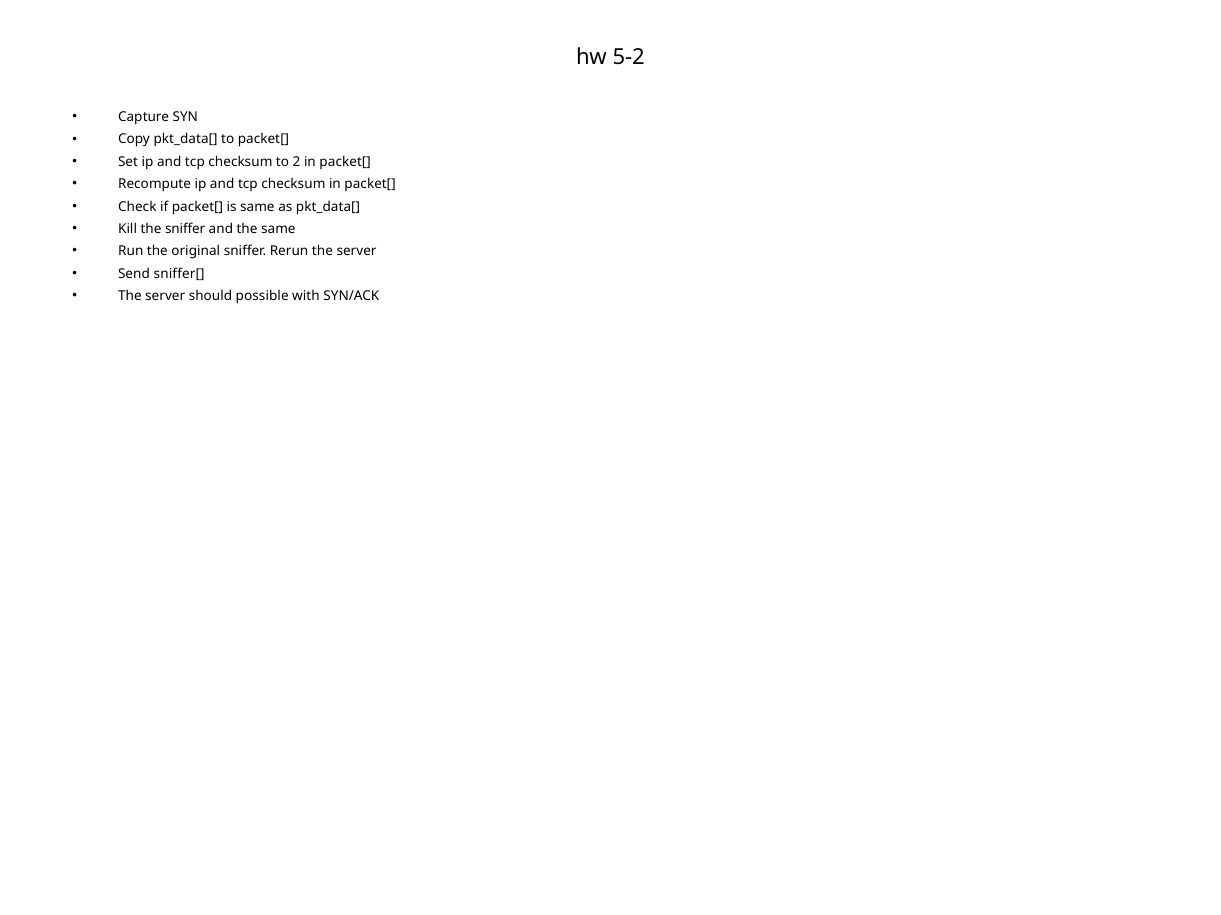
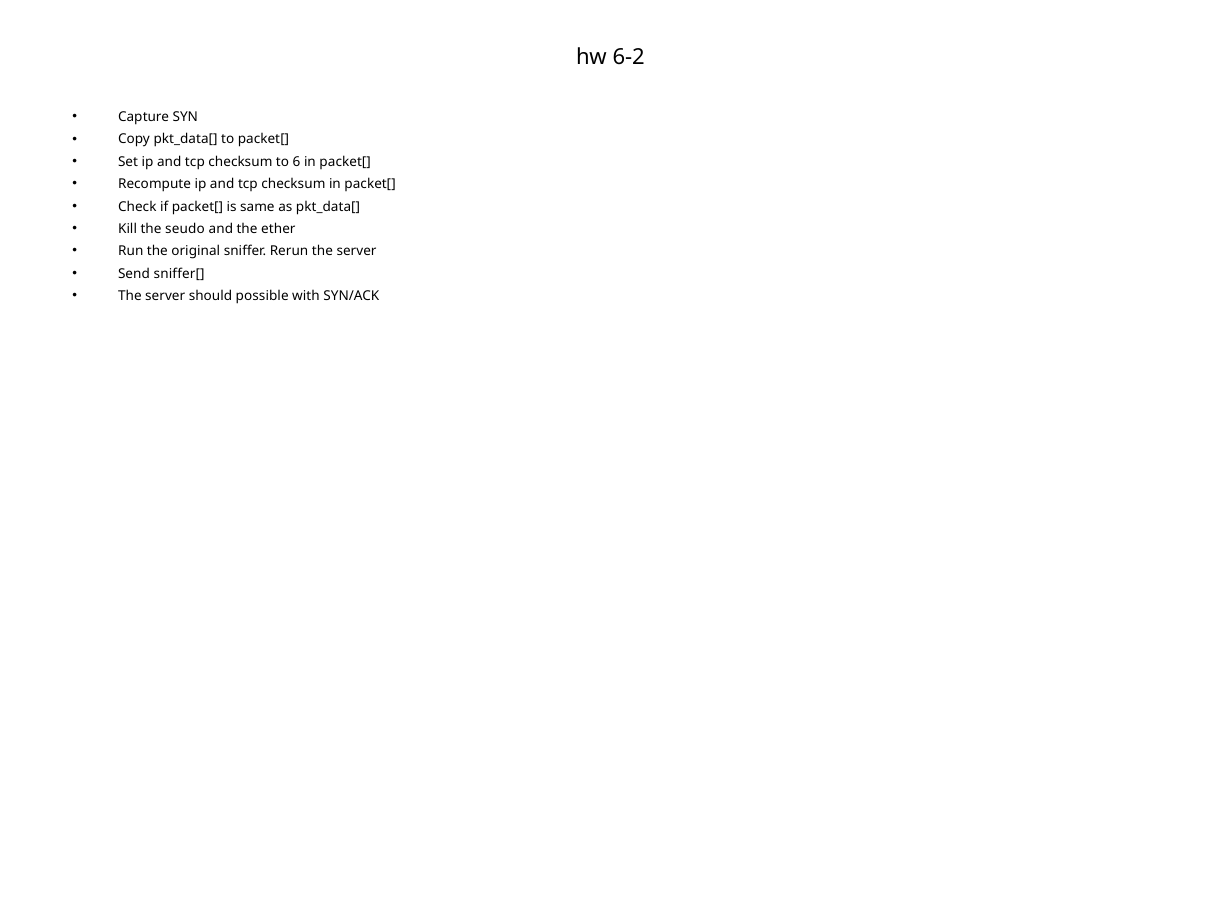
5-2: 5-2 -> 6-2 (629, 58)
2: 2 -> 6 (297, 162)
the sniffer: sniffer -> seudo (185, 229)
the same: same -> ether (278, 229)
